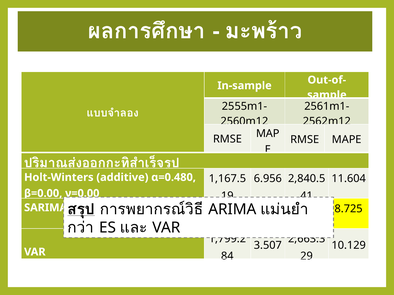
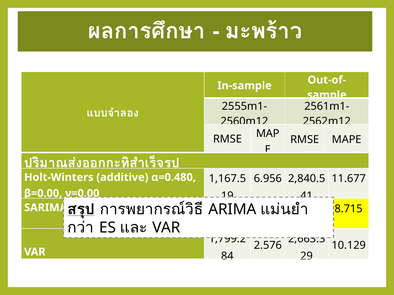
11.604: 11.604 -> 11.677 (349, 179)
8.725: 8.725 -> 8.715 (349, 209)
3.507: 3.507 -> 2.576 (268, 246)
